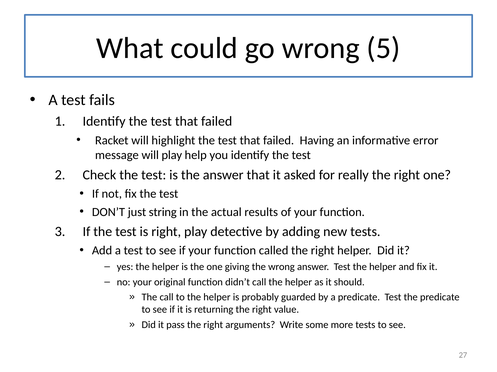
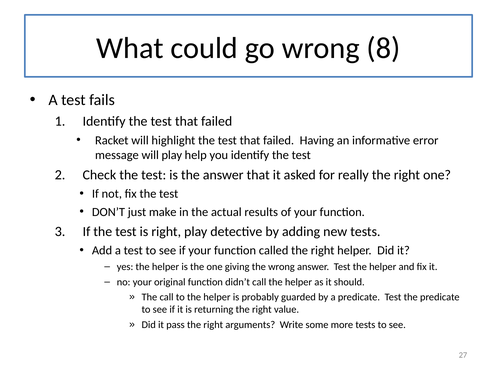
5: 5 -> 8 (384, 48)
string: string -> make (163, 212)
